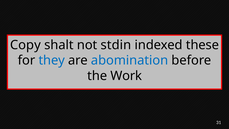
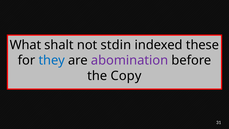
Copy: Copy -> What (25, 45)
abomination colour: blue -> purple (130, 60)
Work: Work -> Copy (126, 76)
